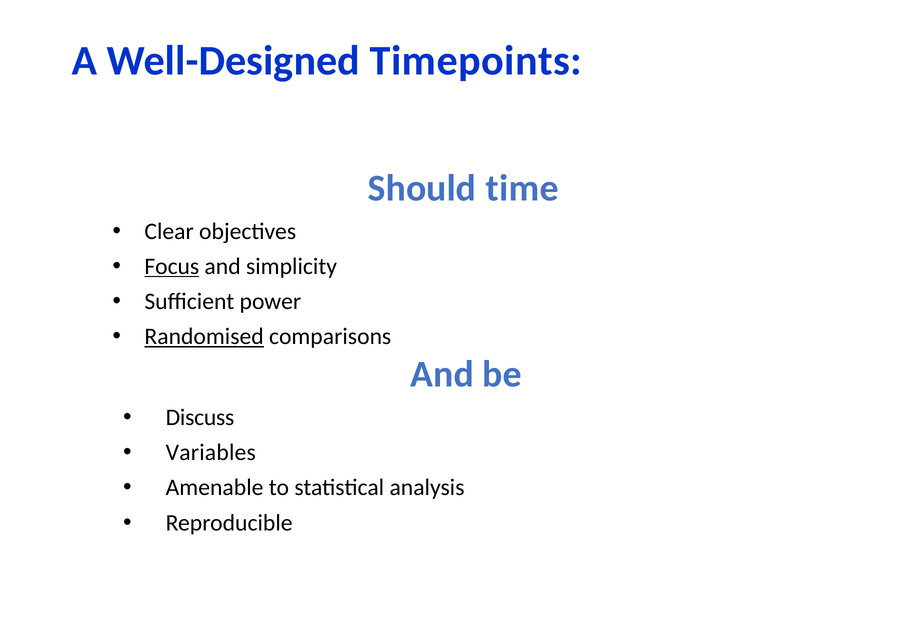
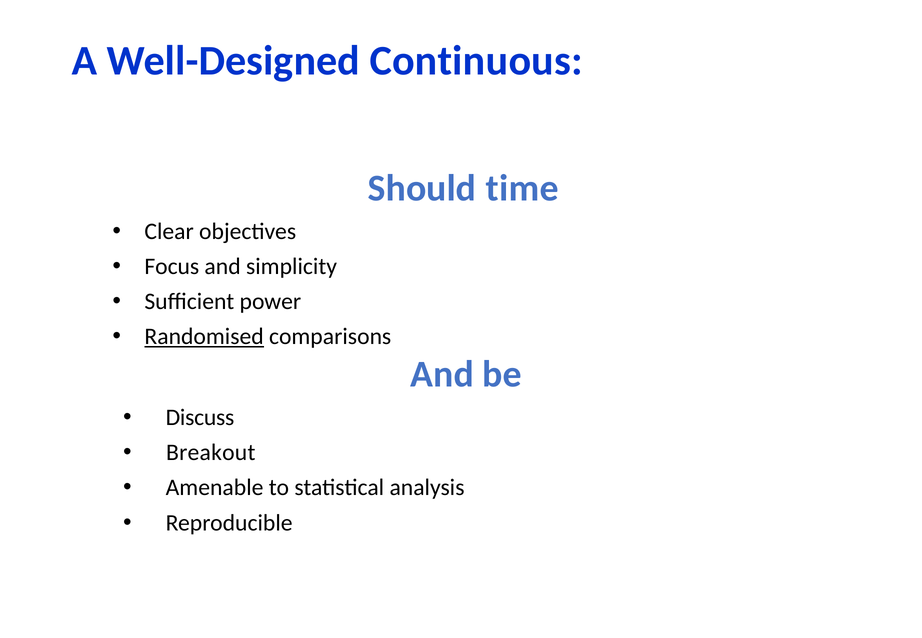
Timepoints: Timepoints -> Continuous (476, 61)
Focus underline: present -> none (172, 266)
Variables: Variables -> Breakout (211, 453)
